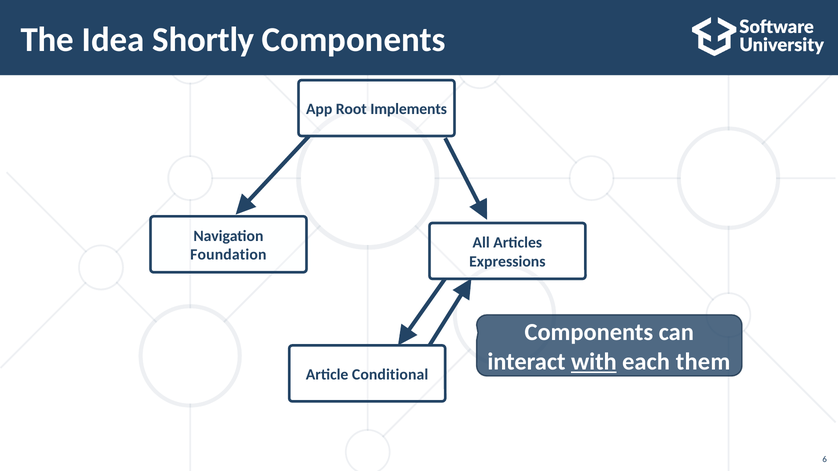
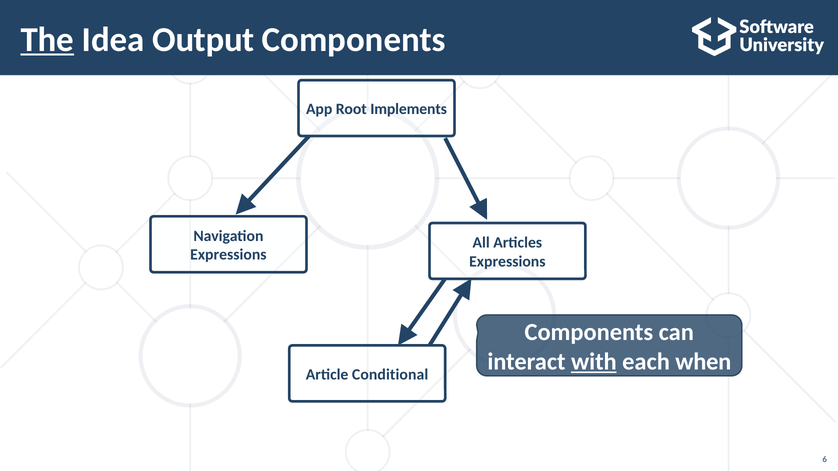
The underline: none -> present (47, 40)
Shortly: Shortly -> Output (203, 40)
Foundation: Foundation -> Expressions (228, 255)
them: them -> when (703, 362)
